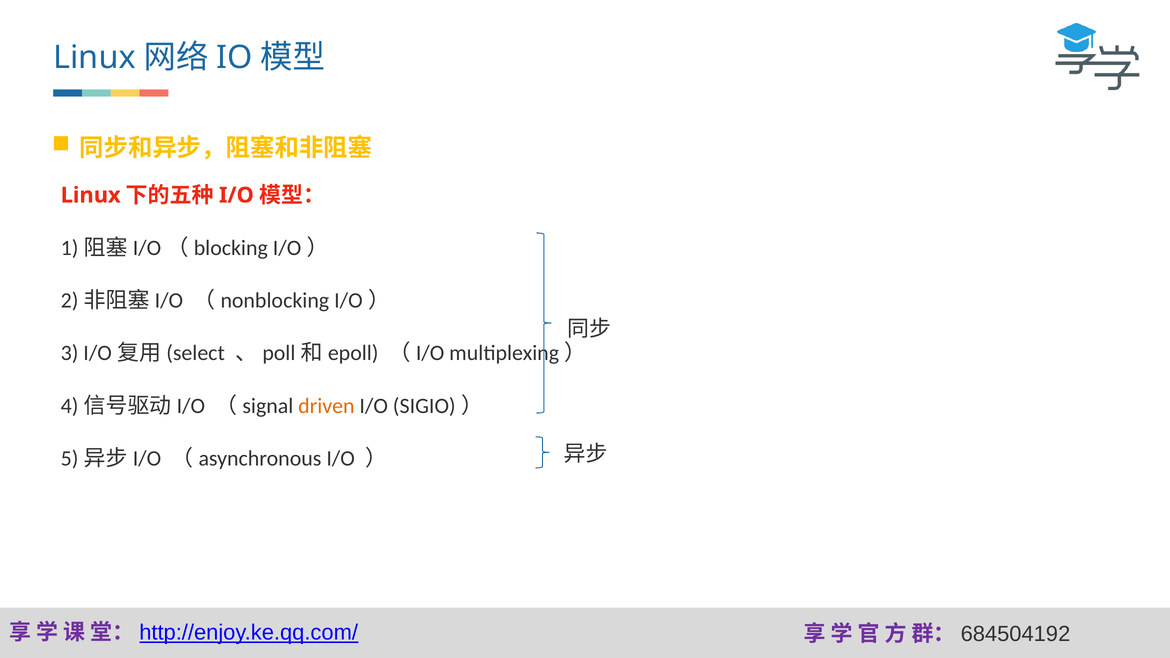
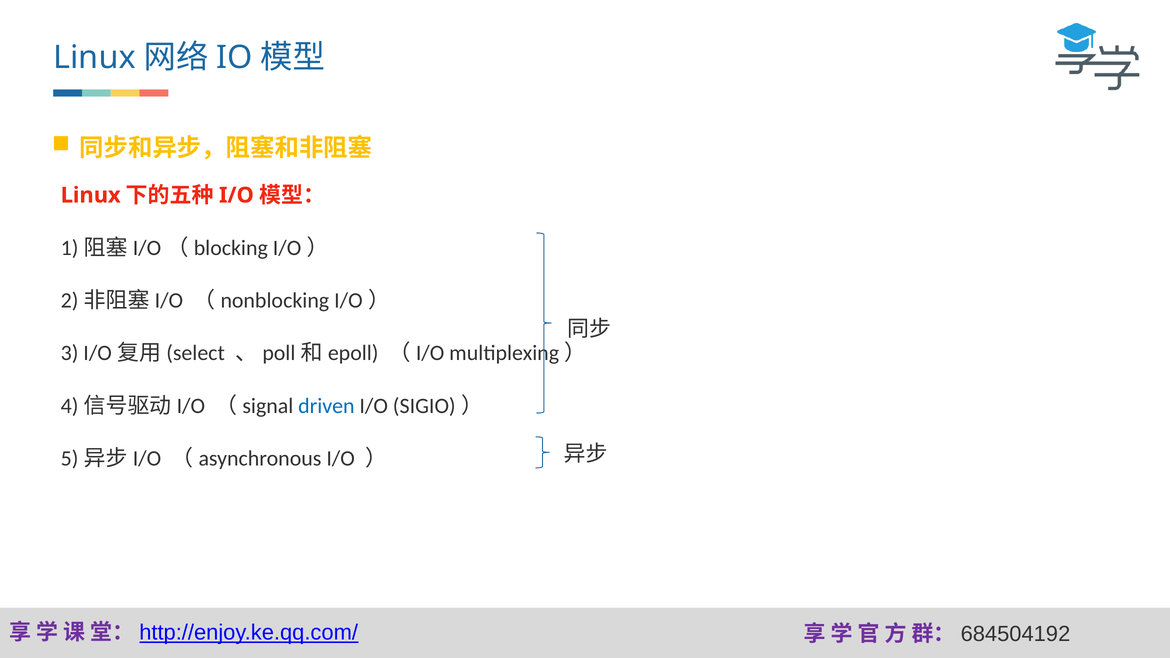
driven colour: orange -> blue (326, 406)
